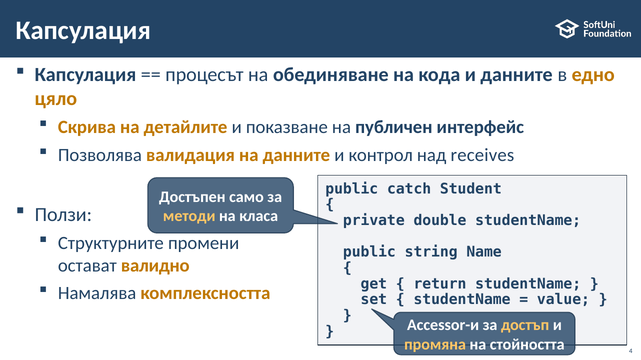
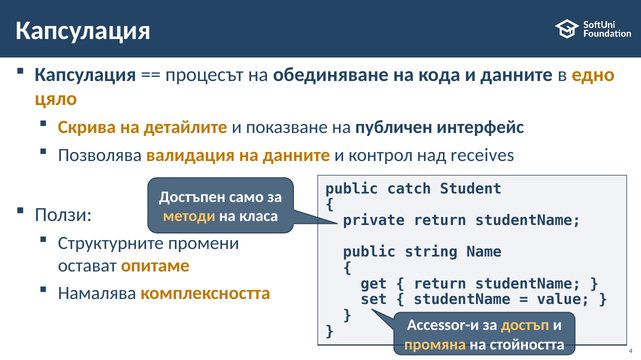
private double: double -> return (440, 221)
валидно: валидно -> опитаме (155, 266)
